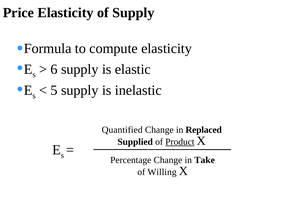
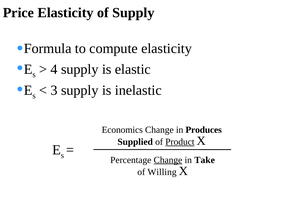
6: 6 -> 4 (54, 69)
5: 5 -> 3 (54, 91)
Quantified: Quantified -> Economics (122, 130)
Replaced: Replaced -> Produces (204, 130)
Change underline: none -> present (168, 161)
